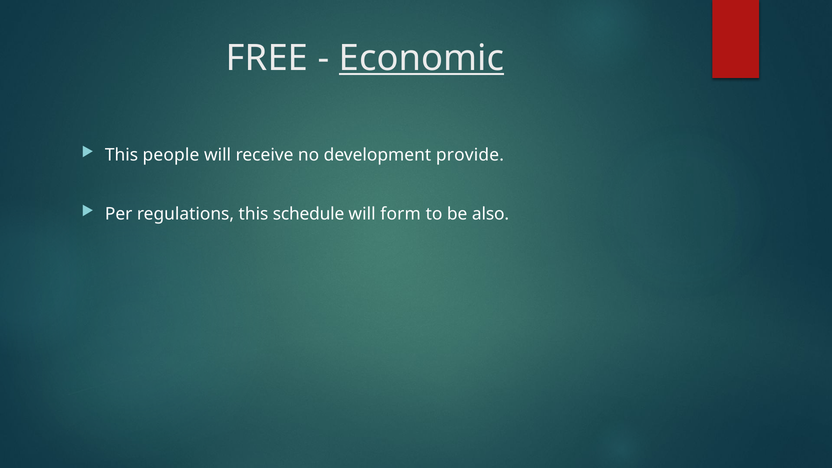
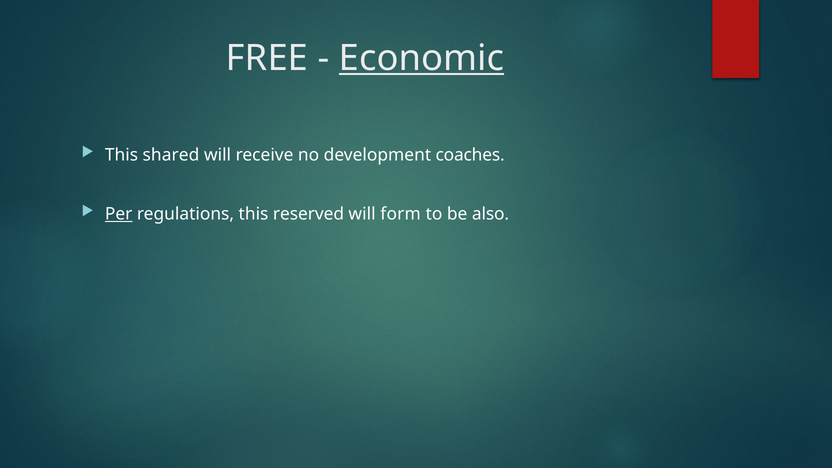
people: people -> shared (171, 155)
provide: provide -> coaches (470, 155)
Per underline: none -> present (119, 214)
schedule: schedule -> reserved (308, 214)
